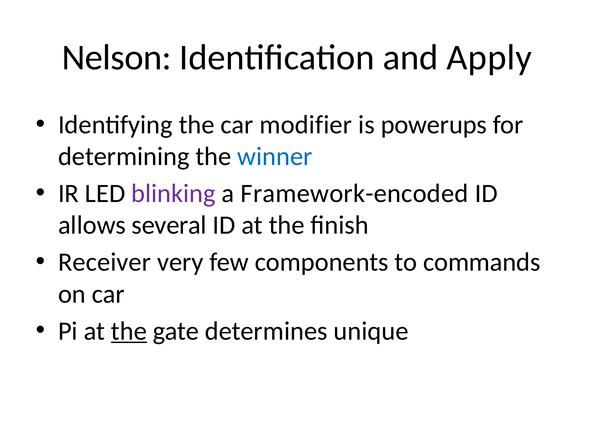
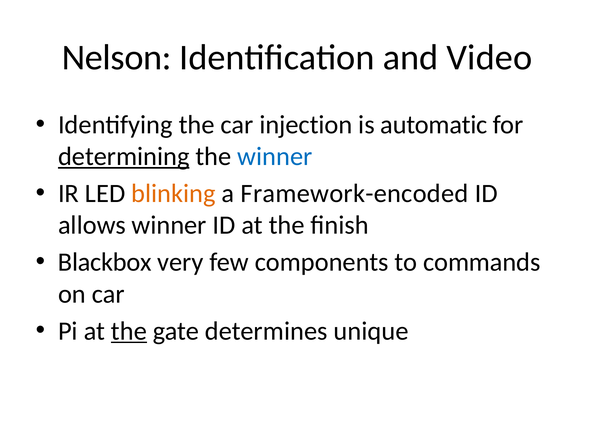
Apply: Apply -> Video (489, 58)
modifier: modifier -> injection (306, 125)
powerups: powerups -> automatic (434, 125)
determining underline: none -> present (124, 157)
blinking colour: purple -> orange (173, 194)
allows several: several -> winner (169, 225)
Receiver: Receiver -> Blackbox (105, 262)
